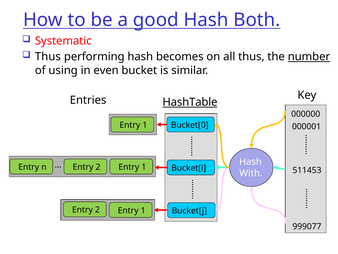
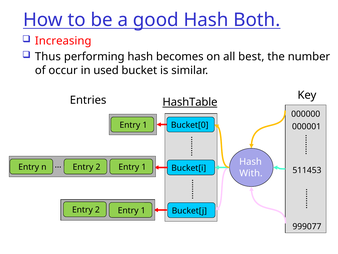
Systematic: Systematic -> Increasing (63, 41)
all thus: thus -> best (251, 57)
number underline: present -> none (309, 57)
using: using -> occur (63, 70)
even: even -> used (106, 70)
